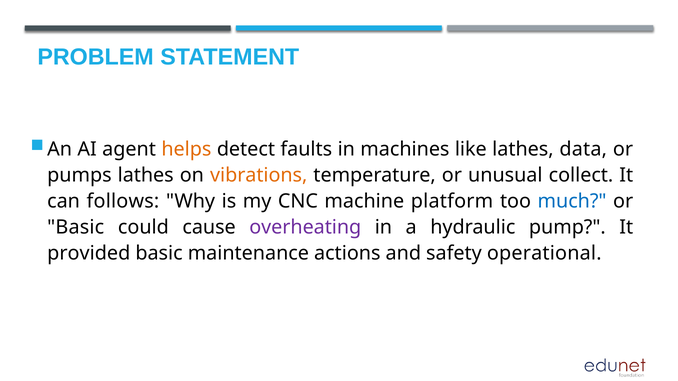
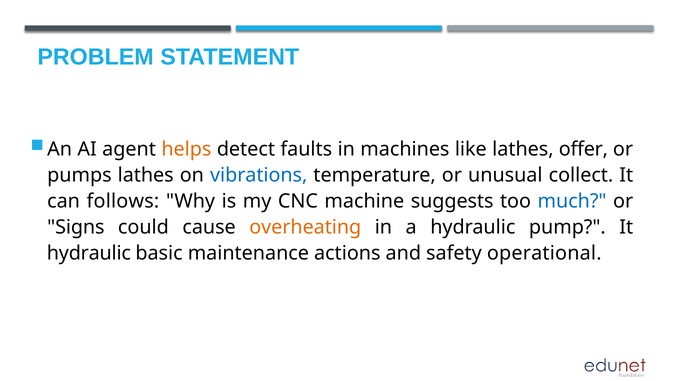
data: data -> offer (583, 149)
vibrations colour: orange -> blue (259, 175)
platform: platform -> suggests (452, 201)
Basic: Basic -> Signs (76, 227)
overheating colour: purple -> orange (305, 227)
provided: provided -> hydraulic (89, 253)
